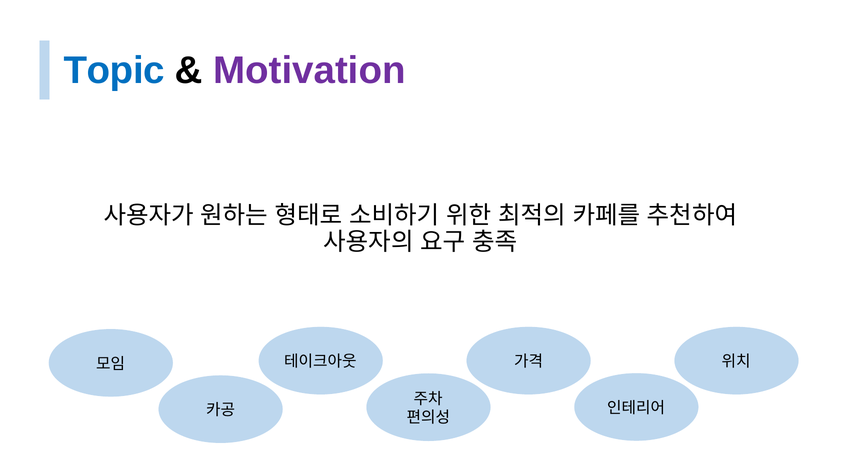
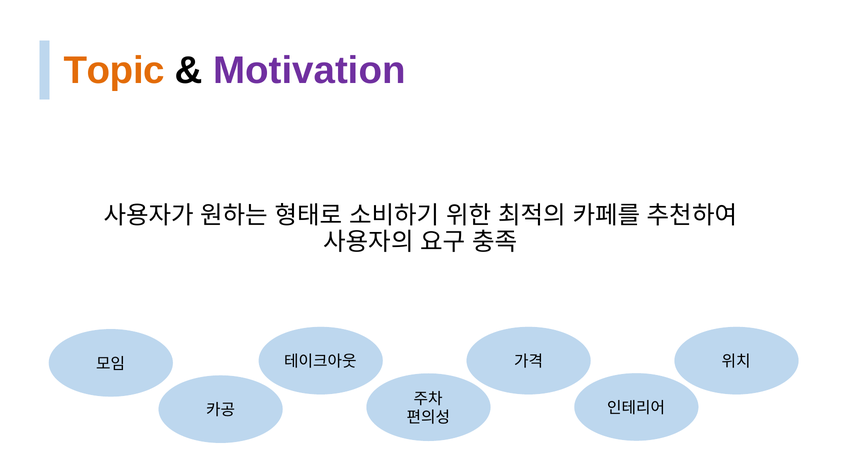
Topic colour: blue -> orange (114, 71)
